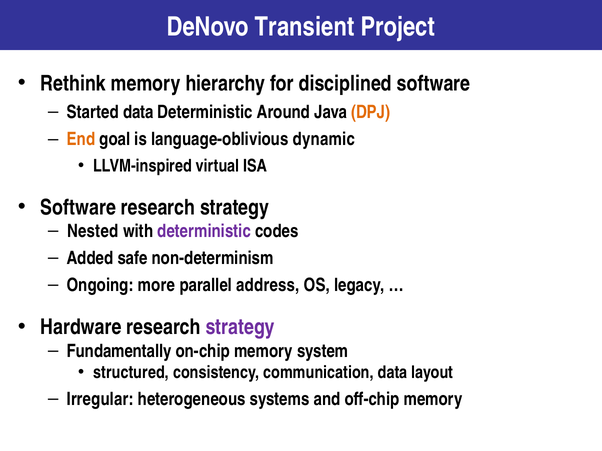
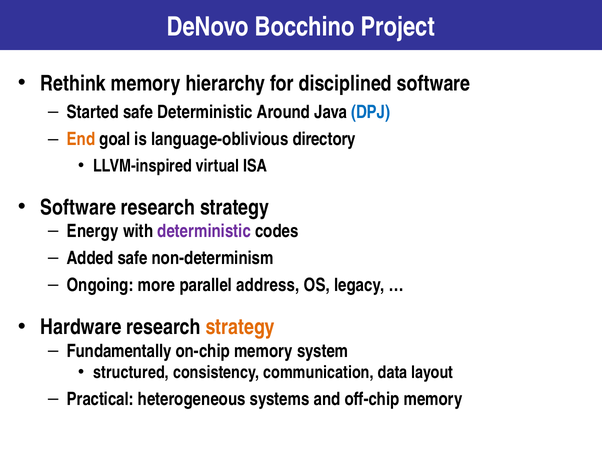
Transient: Transient -> Bocchino (305, 27)
Started data: data -> safe (138, 112)
DPJ colour: orange -> blue (371, 112)
dynamic: dynamic -> directory (324, 139)
Nested: Nested -> Energy (93, 231)
strategy colour: purple -> orange (240, 328)
Irregular: Irregular -> Practical (100, 400)
